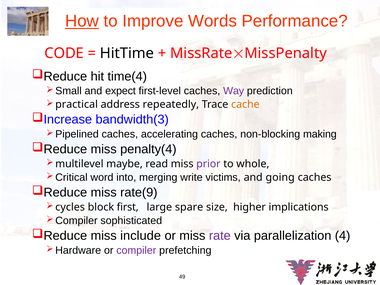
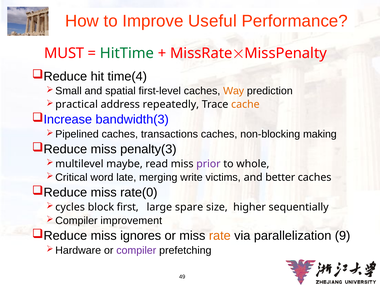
How underline: present -> none (82, 21)
Words: Words -> Useful (212, 21)
CODE: CODE -> MUST (64, 53)
HitTime colour: black -> green (127, 53)
expect: expect -> spatial (120, 91)
Way colour: purple -> orange (234, 91)
accelerating: accelerating -> transactions (169, 134)
penalty(4: penalty(4 -> penalty(3 (148, 149)
into: into -> late (126, 177)
going: going -> better (280, 177)
rate(9: rate(9 -> rate(0 (139, 192)
implications: implications -> sequentially (299, 207)
sophisticated: sophisticated -> improvement (131, 221)
include: include -> ignores (141, 236)
rate colour: purple -> orange (220, 236)
4: 4 -> 9 (343, 236)
